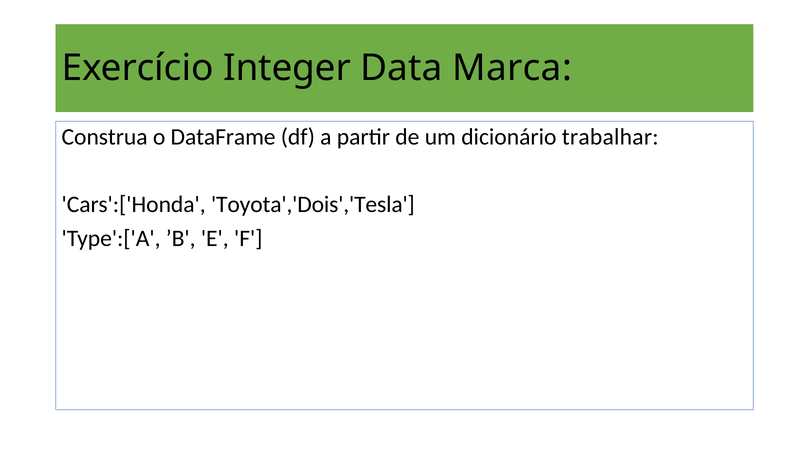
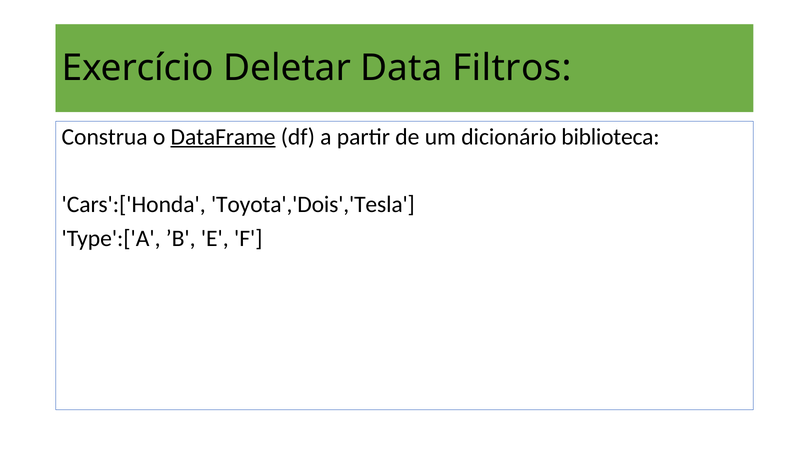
Integer: Integer -> Deletar (287, 68)
Marca: Marca -> Filtros (512, 68)
DataFrame underline: none -> present (223, 137)
trabalhar: trabalhar -> biblioteca (610, 137)
